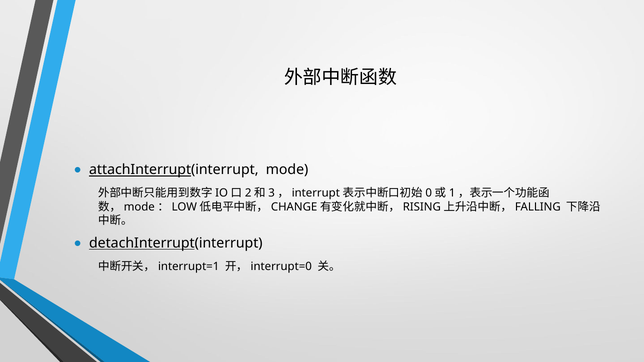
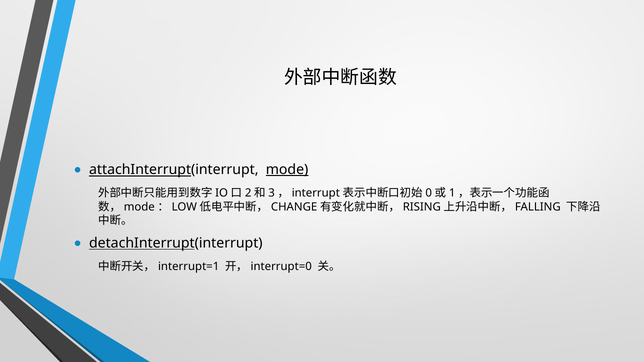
mode underline: none -> present (287, 170)
